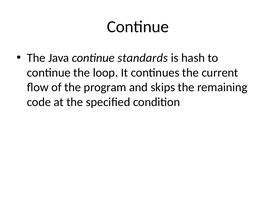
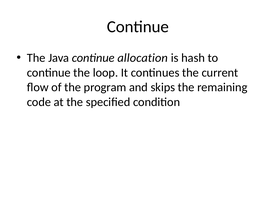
standards: standards -> allocation (143, 58)
